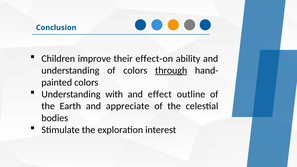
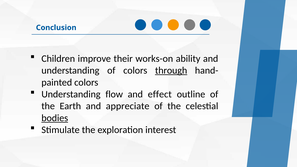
effect-on: effect-on -> works-on (154, 59)
with: with -> flow (114, 94)
bodies underline: none -> present (55, 118)
